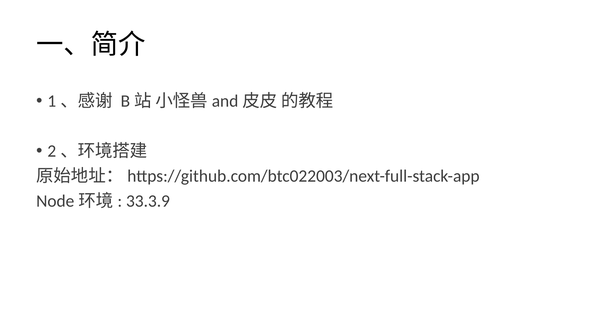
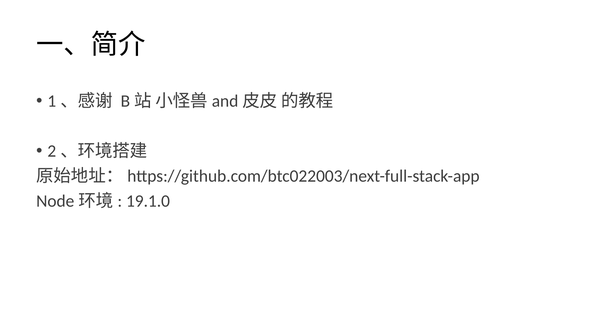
33.3.9: 33.3.9 -> 19.1.0 (148, 201)
